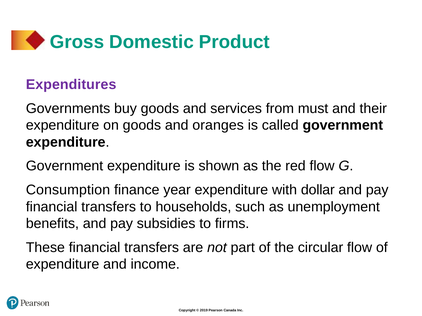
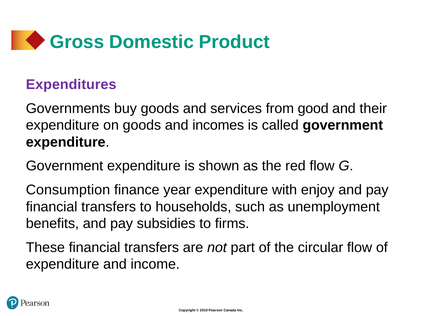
must: must -> good (313, 109)
oranges: oranges -> incomes (218, 125)
dollar: dollar -> enjoy (318, 190)
